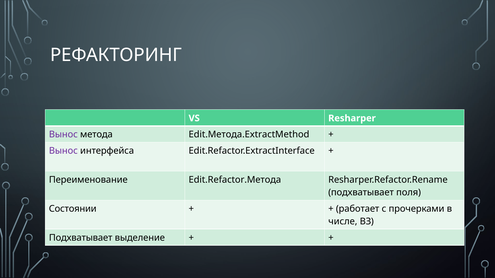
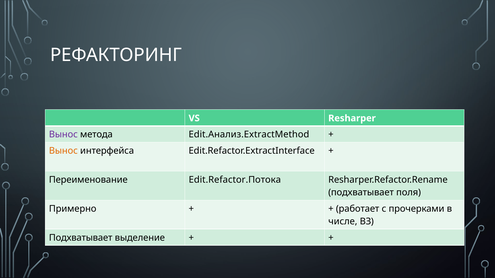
Edit.Метода.ExtractMethod: Edit.Метода.ExtractMethod -> Edit.Анализ.ExtractMethod (249, 135)
Вынос colour: purple -> orange (63, 151)
Edit.Refactor.Метода: Edit.Refactor.Метода -> Edit.Refactor.Потока (235, 180)
Состоянии: Состоянии -> Примерно (73, 209)
